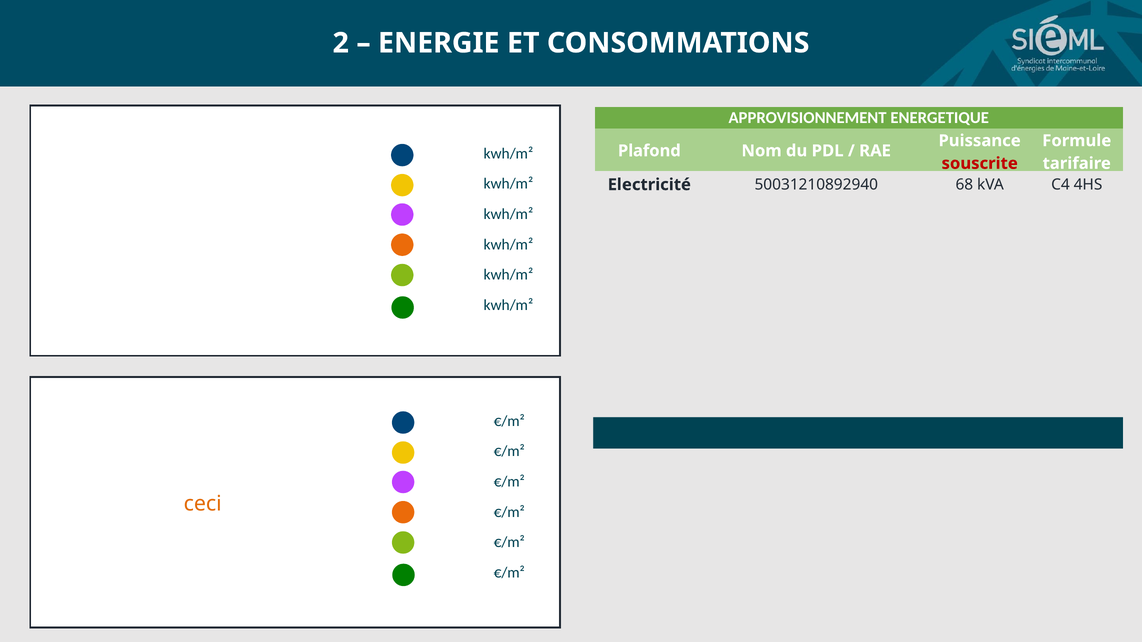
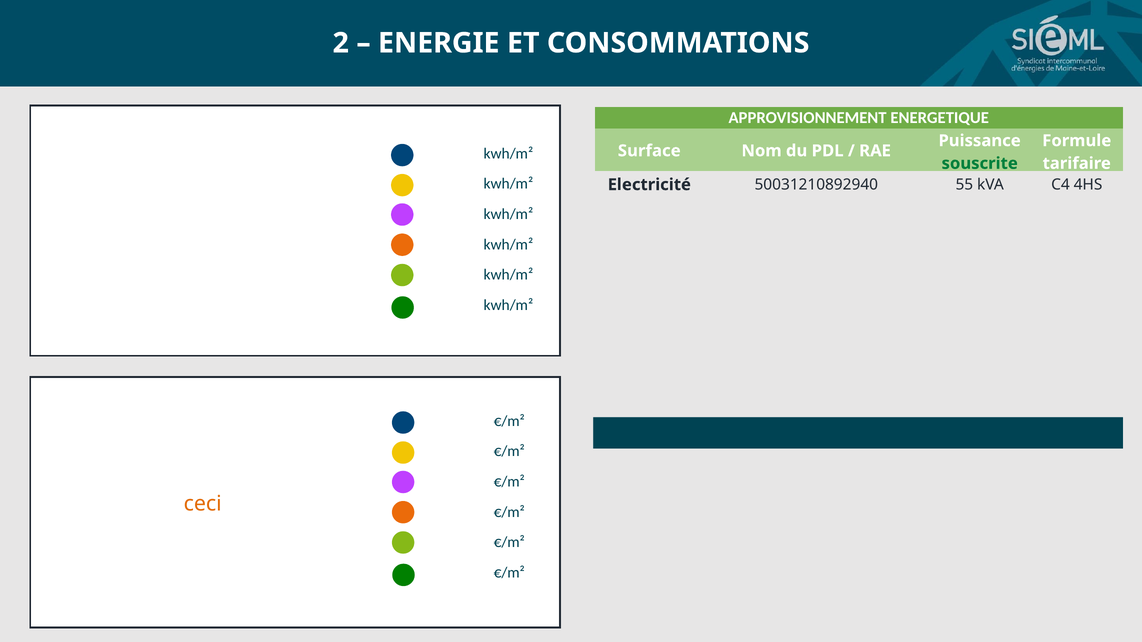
Plafond: Plafond -> Surface (649, 151)
souscrite colour: red -> green (980, 163)
68: 68 -> 55 (964, 185)
